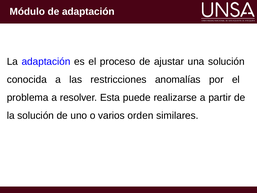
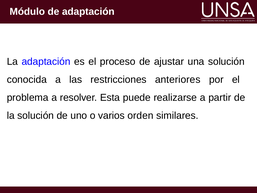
anomalías: anomalías -> anteriores (178, 80)
